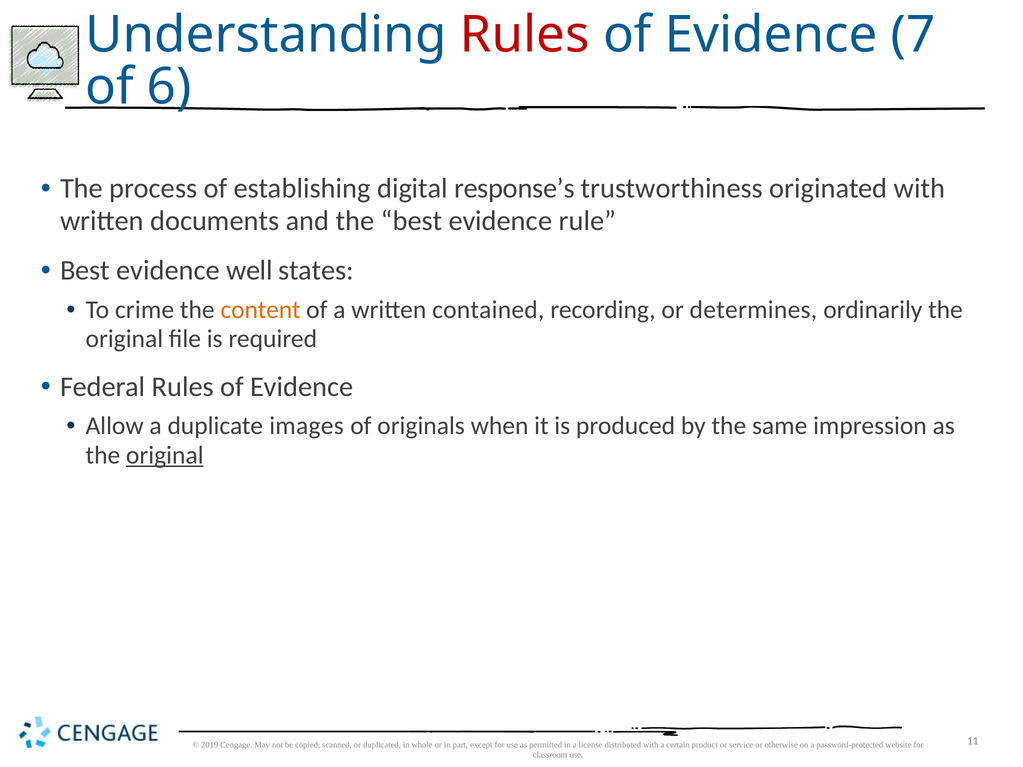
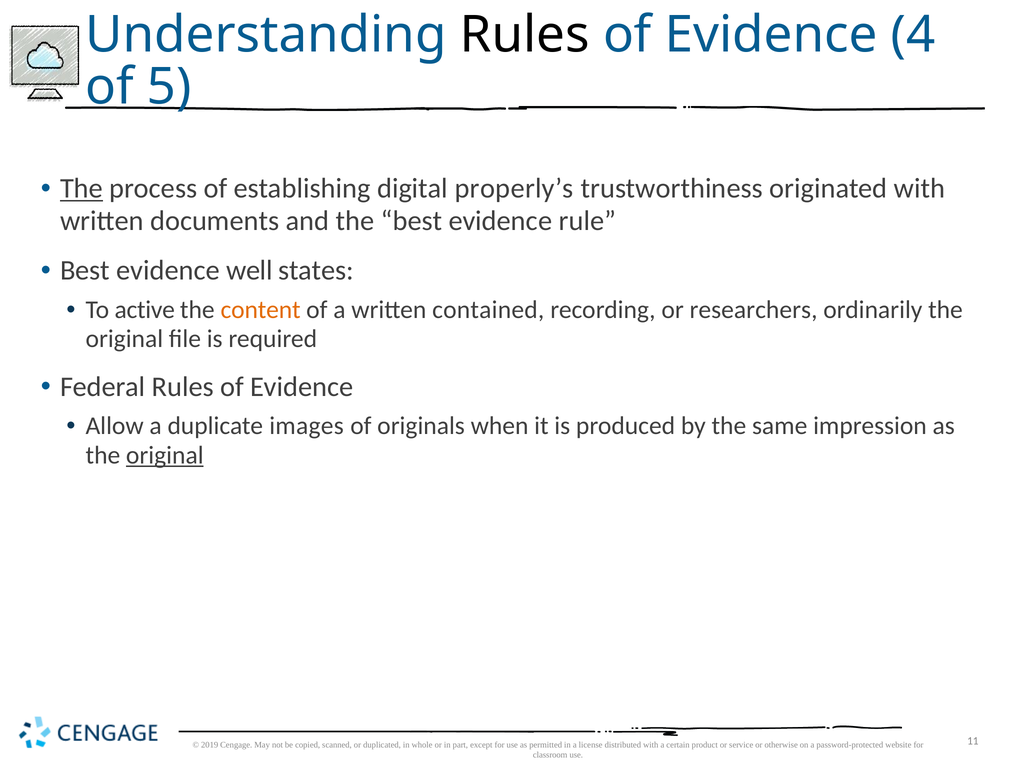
Rules colour: red -> black (525, 35)
7: 7 -> 4 (913, 35)
6: 6 -> 5 (169, 87)
The underline: none -> present (81, 189)
response’s: response’s -> properly’s (514, 189)
crime: crime -> active (145, 310)
determines: determines -> researchers (754, 310)
